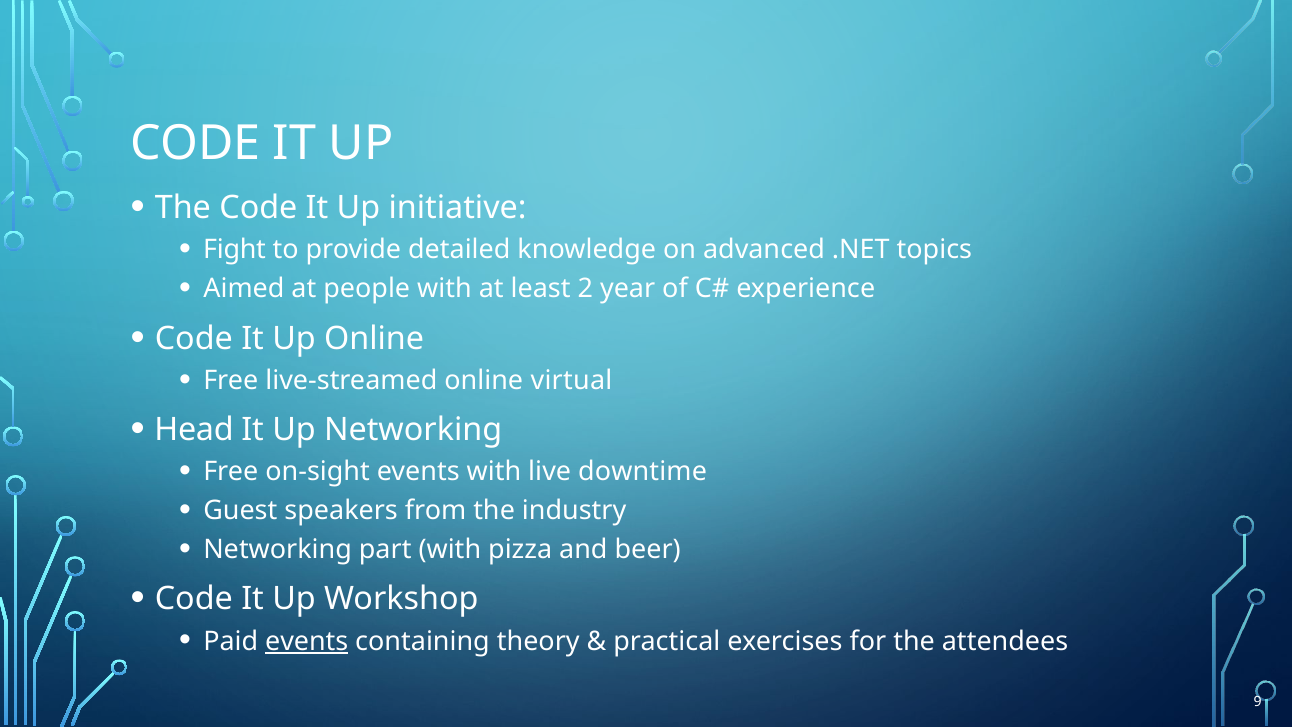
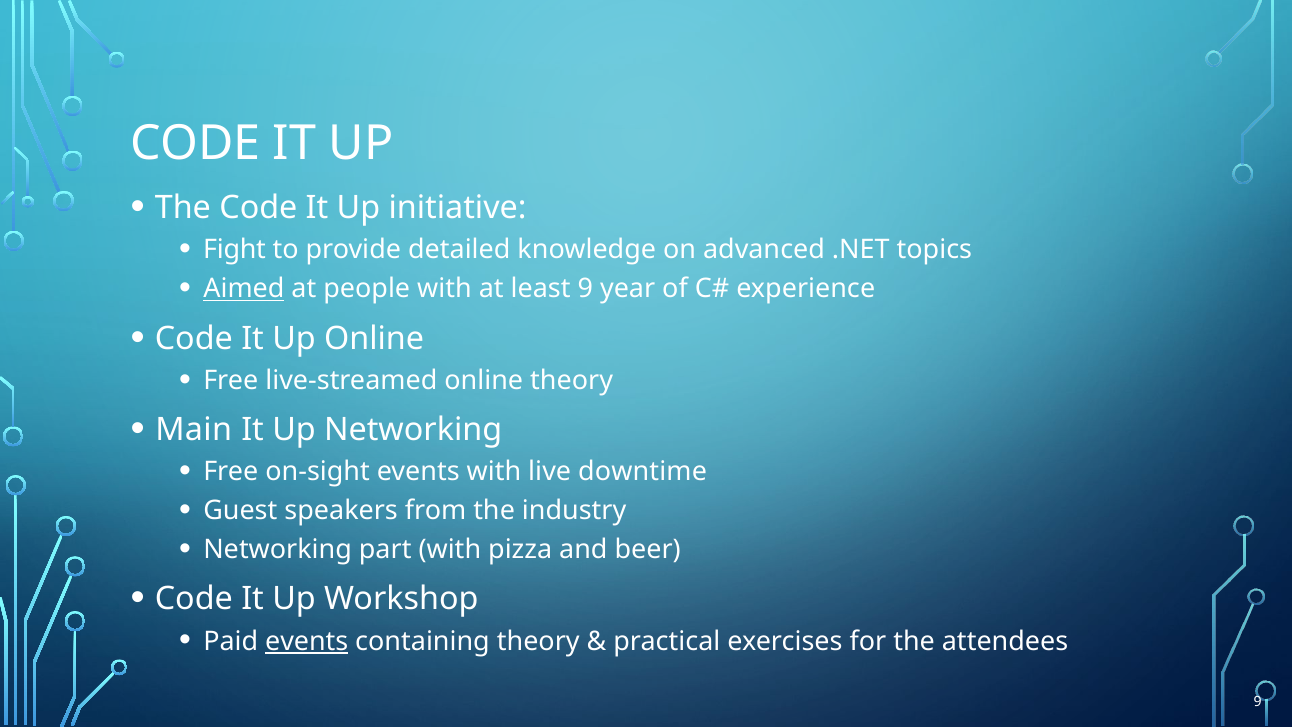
Aimed underline: none -> present (244, 289)
least 2: 2 -> 9 (585, 289)
online virtual: virtual -> theory (572, 380)
Head: Head -> Main (194, 430)
